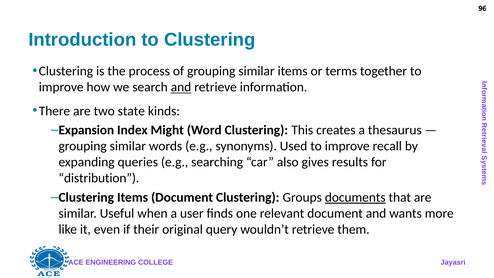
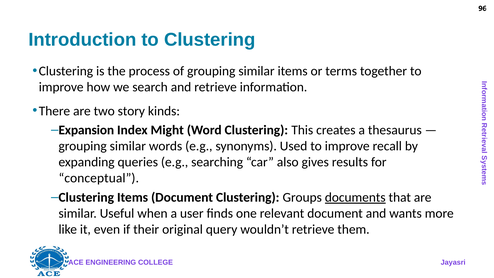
and underline: present -> none (181, 87)
state: state -> story (131, 111)
distribution: distribution -> conceptual (99, 178)
